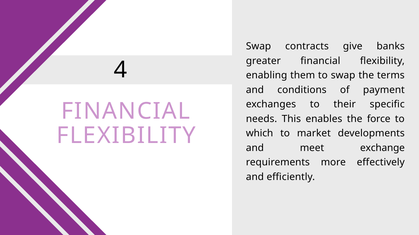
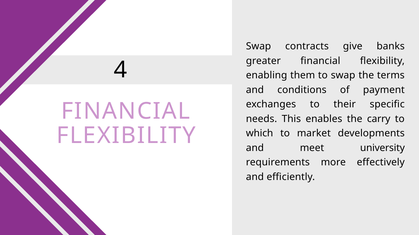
force: force -> carry (379, 119)
exchange: exchange -> university (382, 148)
